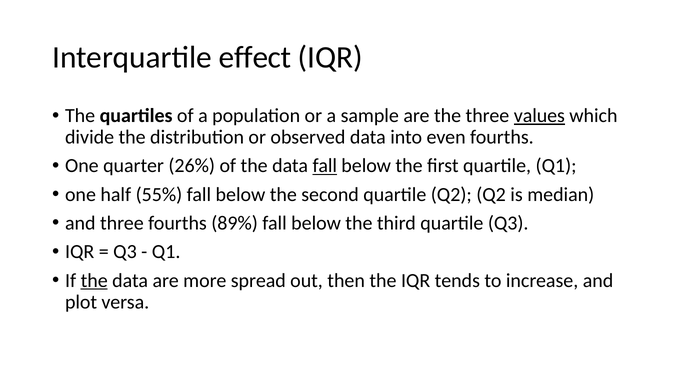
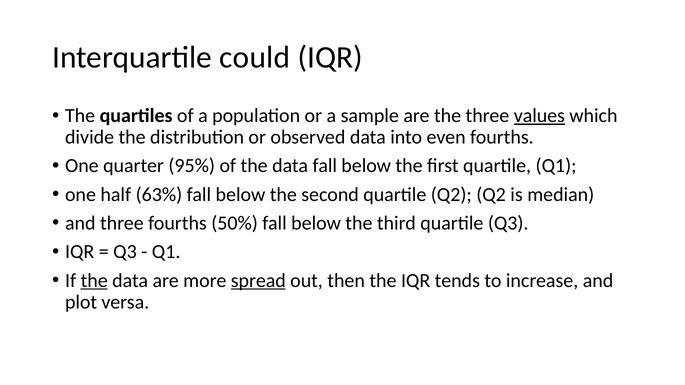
effect: effect -> could (255, 58)
26%: 26% -> 95% (192, 166)
fall underline: present -> none (325, 166)
55%: 55% -> 63% (159, 195)
89%: 89% -> 50% (235, 223)
spread underline: none -> present (258, 281)
